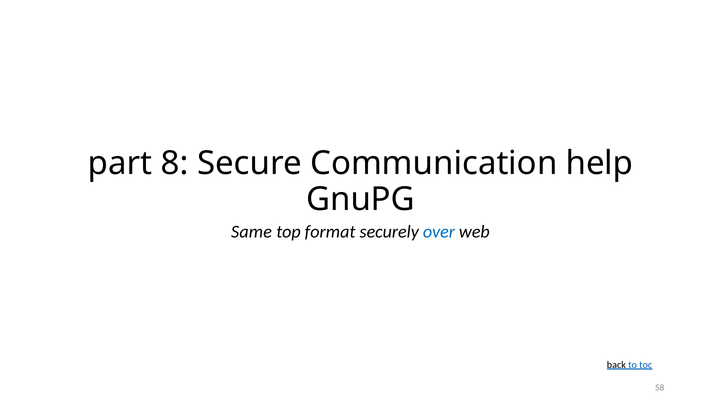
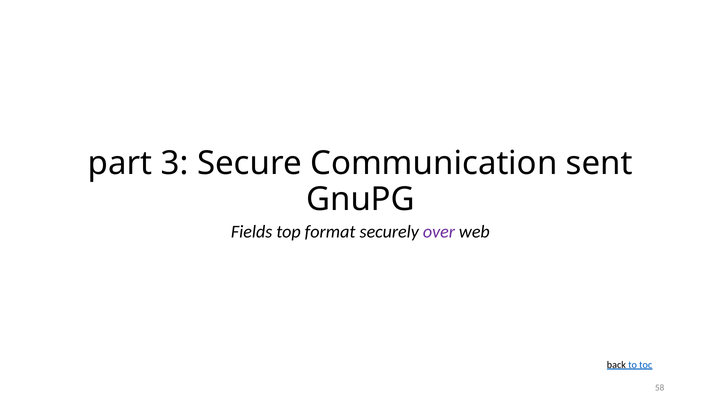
8: 8 -> 3 (175, 163)
help: help -> sent (599, 163)
Same: Same -> Fields (252, 231)
over colour: blue -> purple (439, 231)
